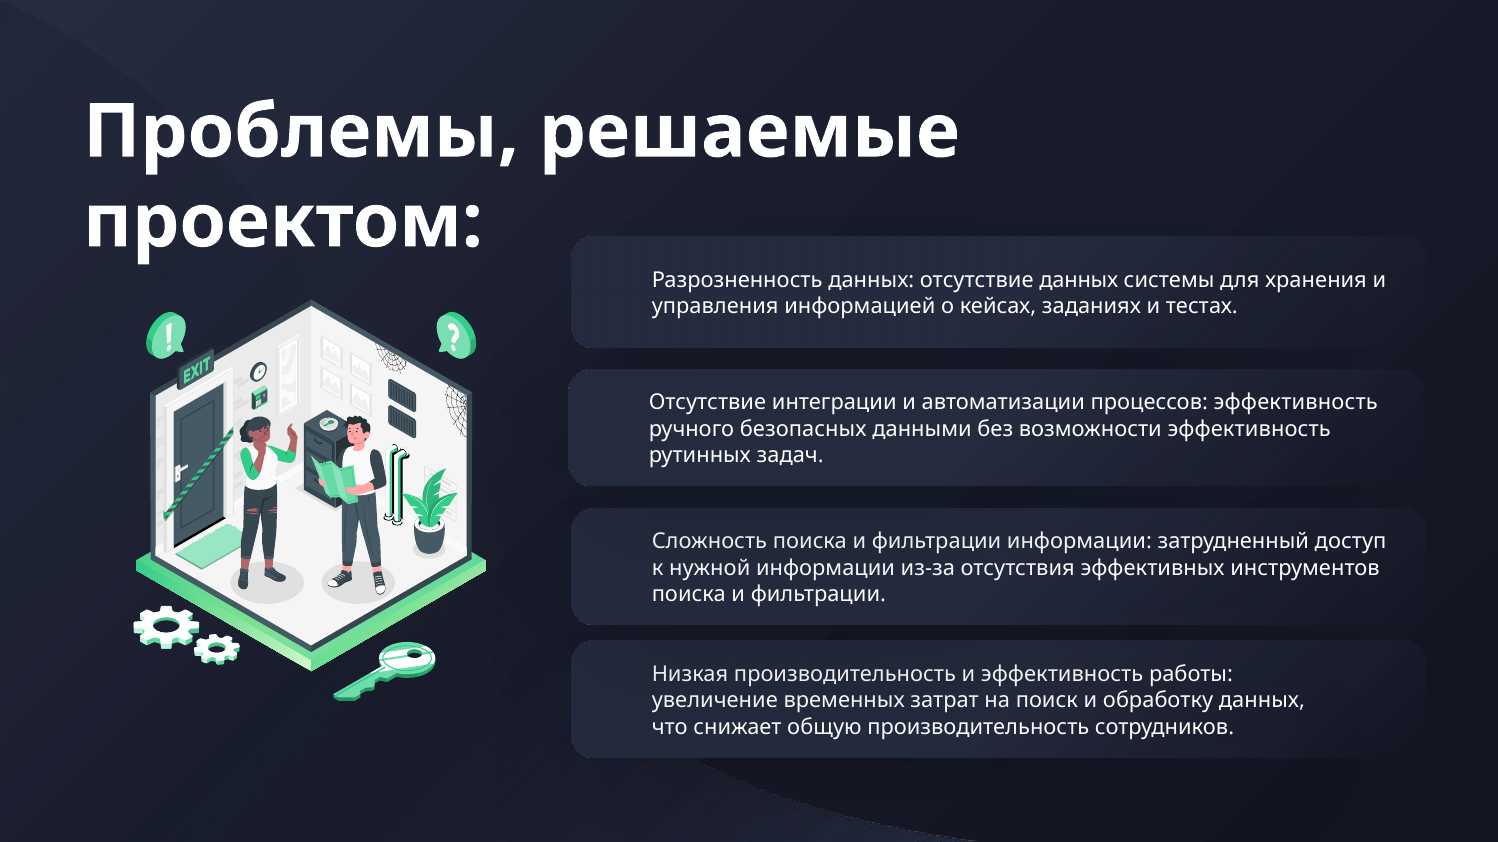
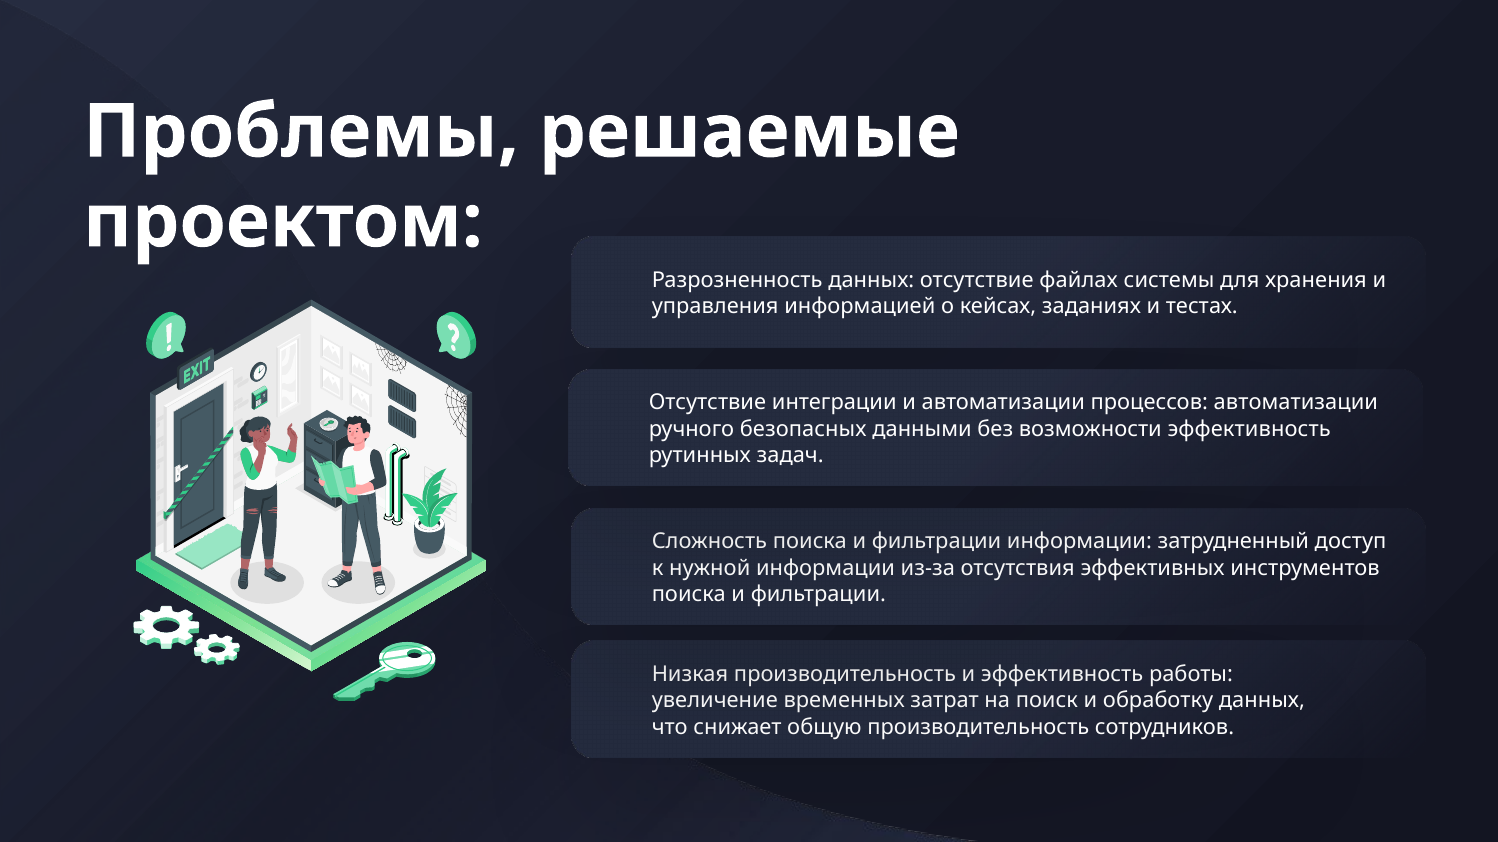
отсутствие данных: данных -> файлах (1079, 281)
процессов эффективность: эффективность -> автоматизации (1296, 403)
